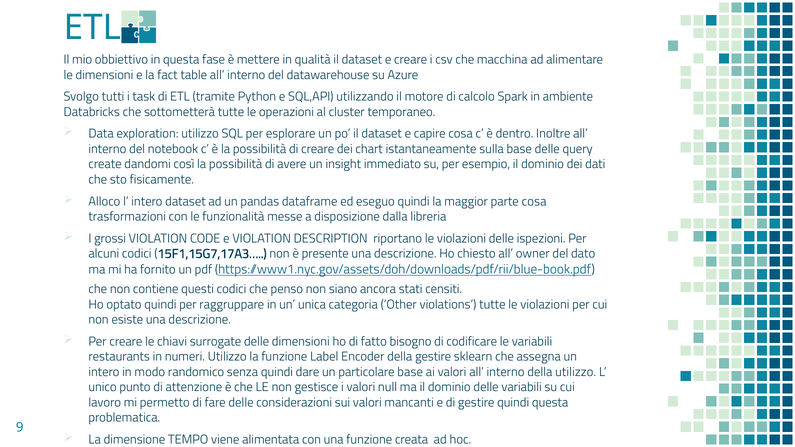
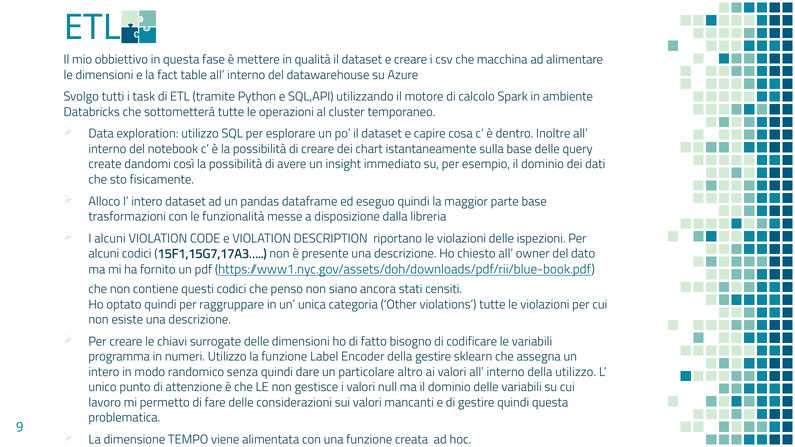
parte cosa: cosa -> base (534, 201)
I grossi: grossi -> alcuni (110, 239)
restaurants: restaurants -> programma (119, 357)
particolare base: base -> altro (410, 372)
